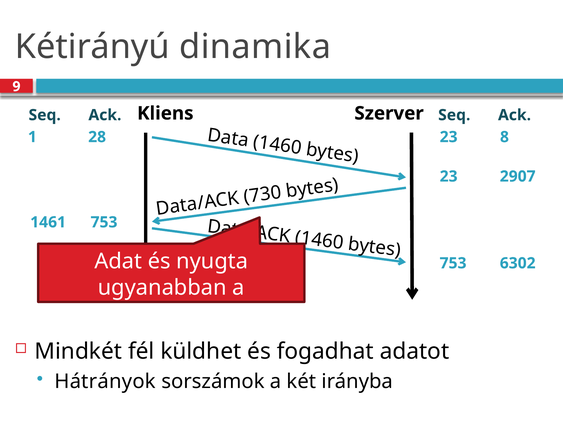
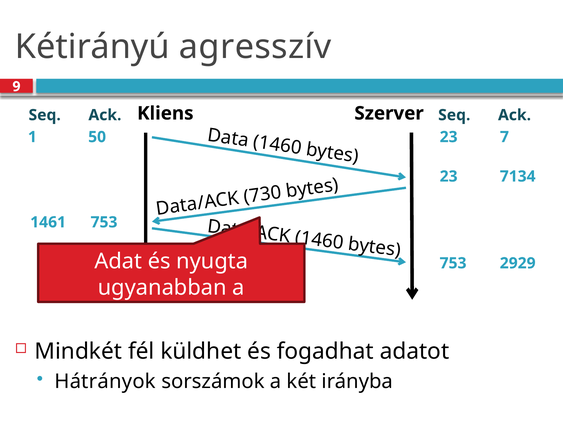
dinamika: dinamika -> agresszív (255, 47)
28: 28 -> 50 (97, 137)
8: 8 -> 7 (504, 137)
2907: 2907 -> 7134 (518, 177)
6302: 6302 -> 2929 (518, 263)
